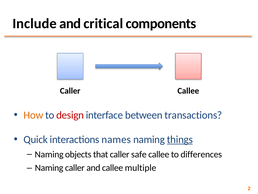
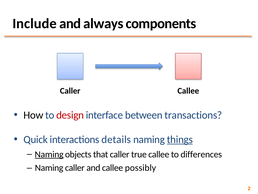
critical: critical -> always (103, 23)
How colour: orange -> black (33, 115)
names: names -> details (116, 139)
Naming underline: none -> present (49, 154)
safe: safe -> true (139, 154)
multiple: multiple -> possibly (140, 167)
